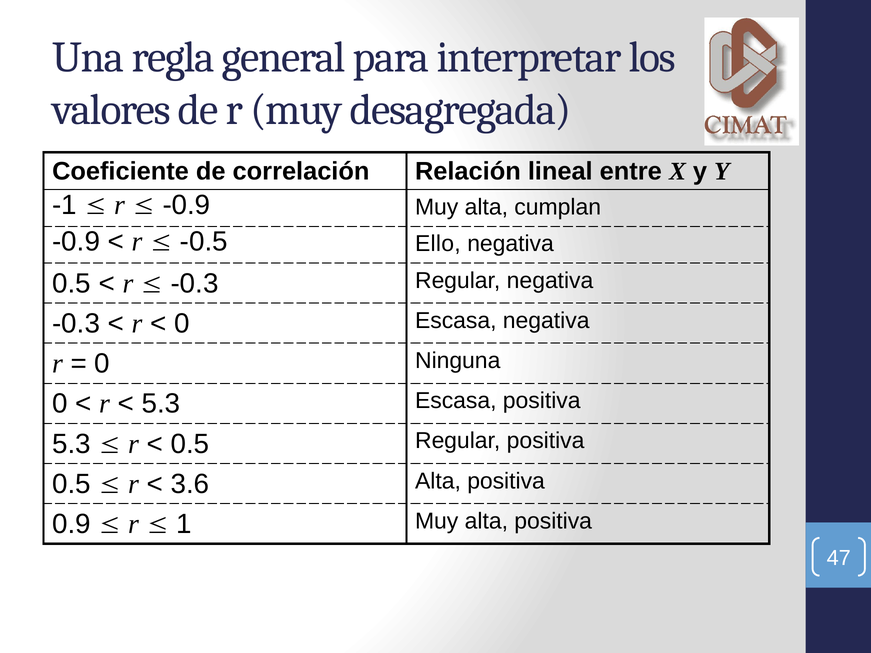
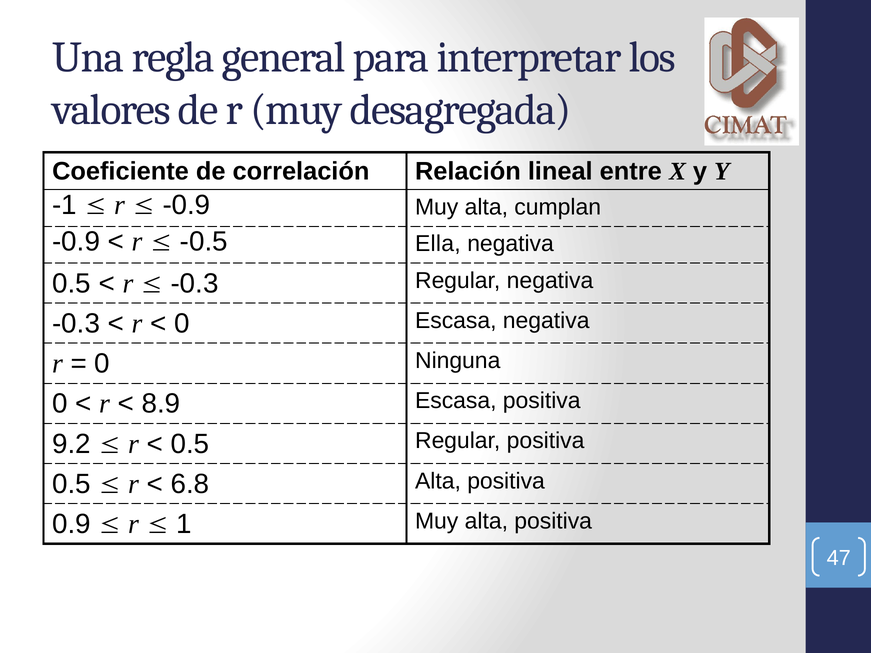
Ello: Ello -> Ella (438, 244)
5.3: 5.3 -> 8.9 (161, 404)
5.3: 5.3 -> 9.2 (71, 444)
3.6: 3.6 -> 6.8 (190, 484)
